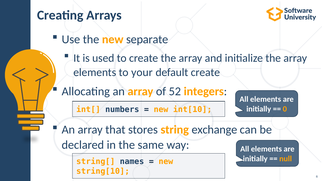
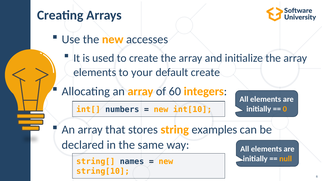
separate: separate -> accesses (147, 39)
52: 52 -> 60 (175, 91)
exchange: exchange -> examples (214, 130)
